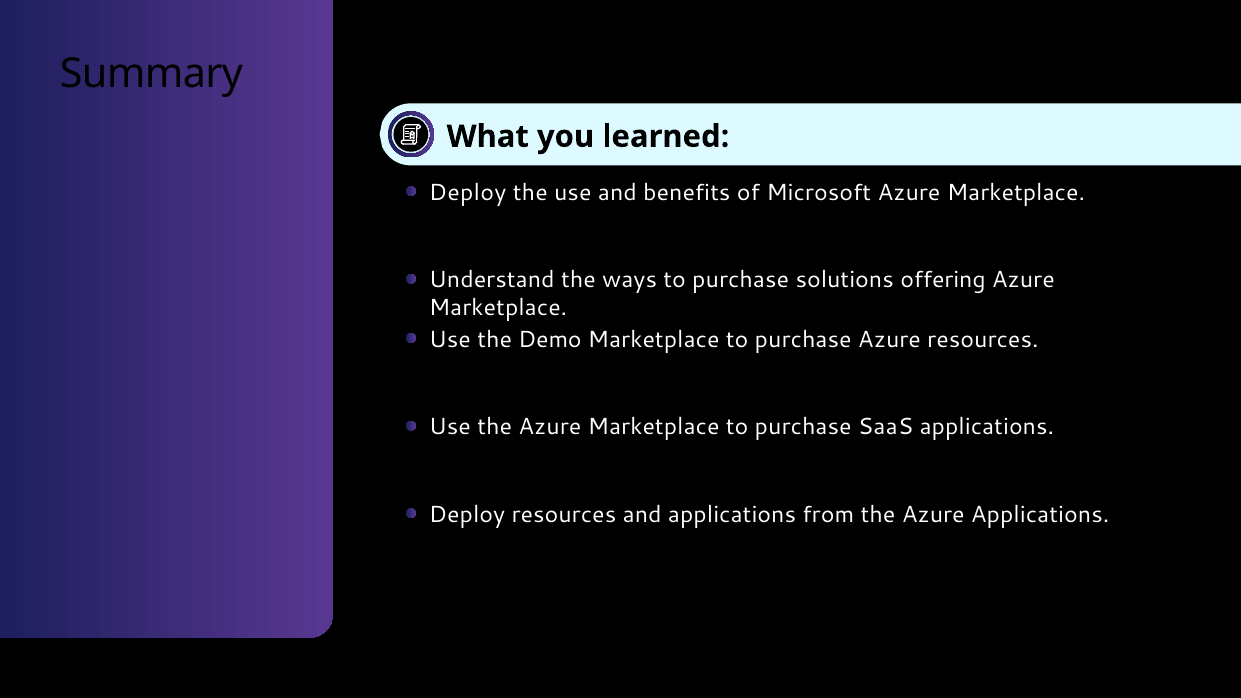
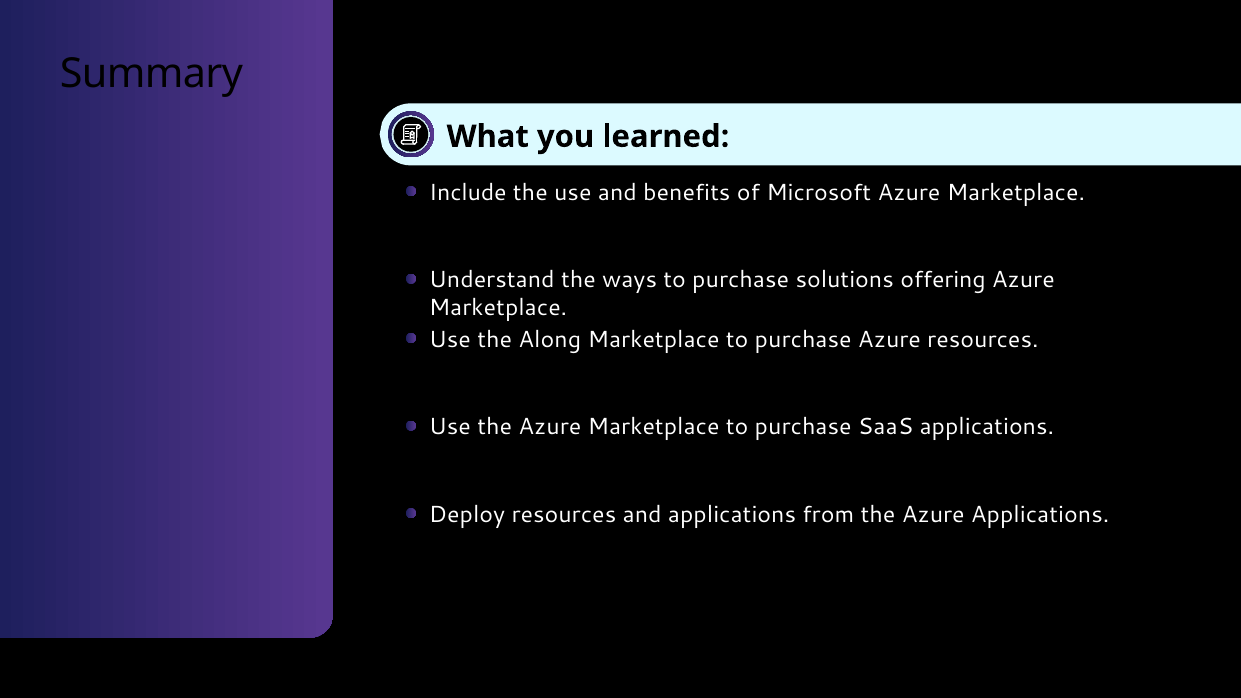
Deploy: Deploy -> Include (468, 193)
Demo: Demo -> Along (550, 340)
